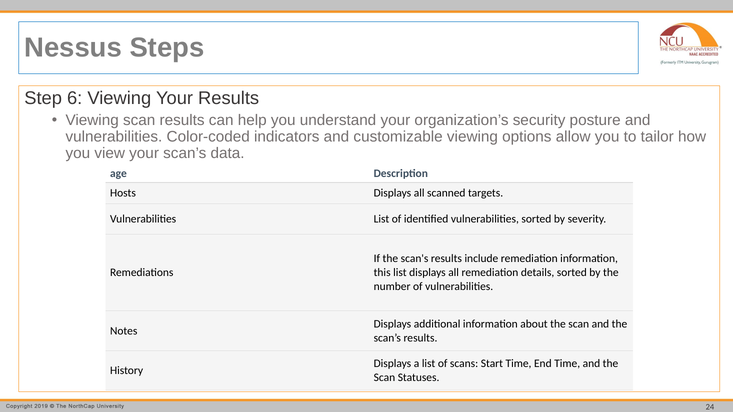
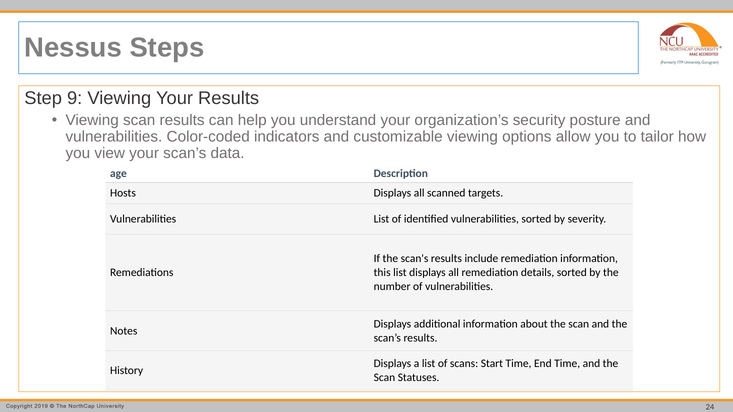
6: 6 -> 9 (75, 98)
